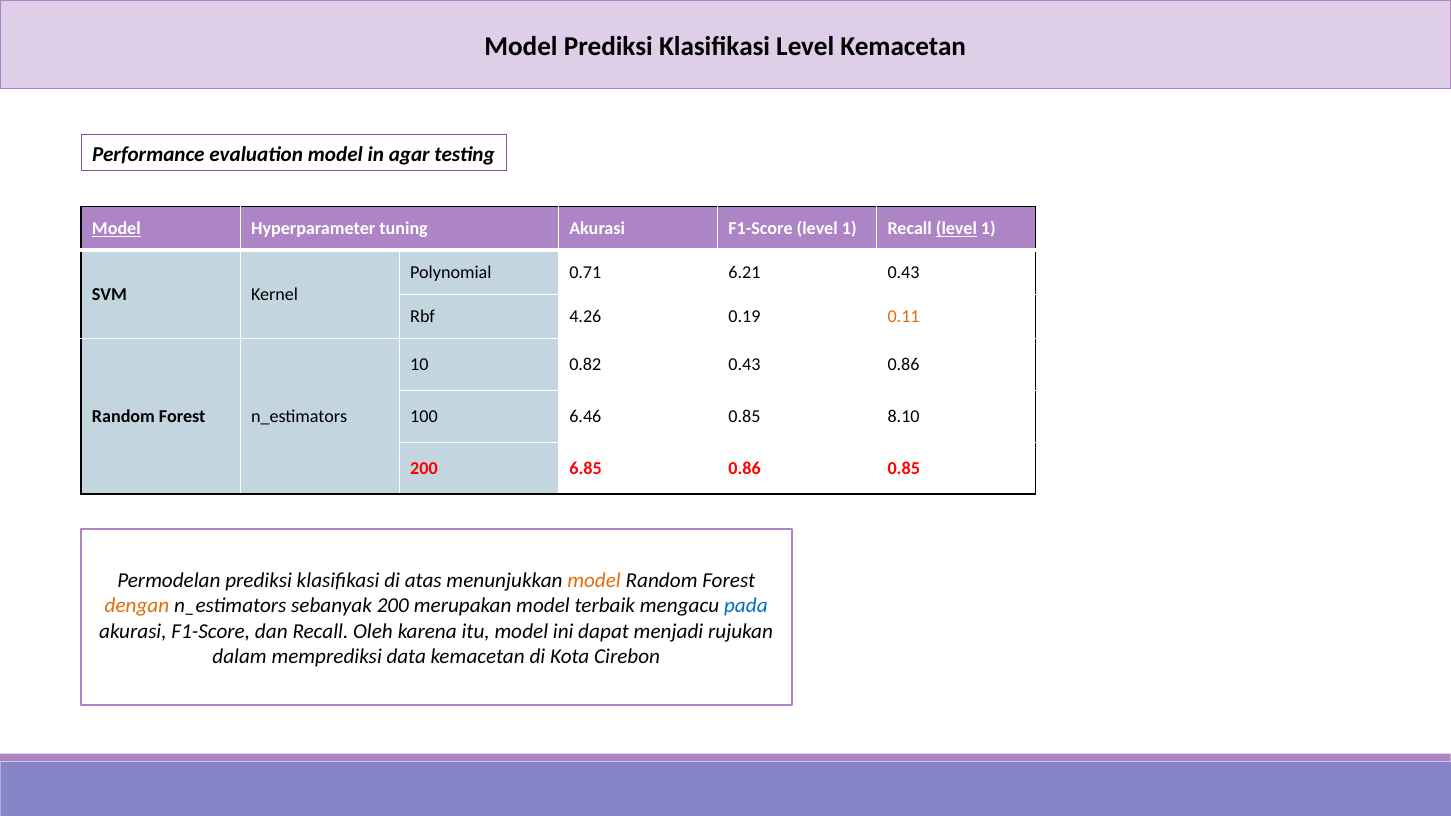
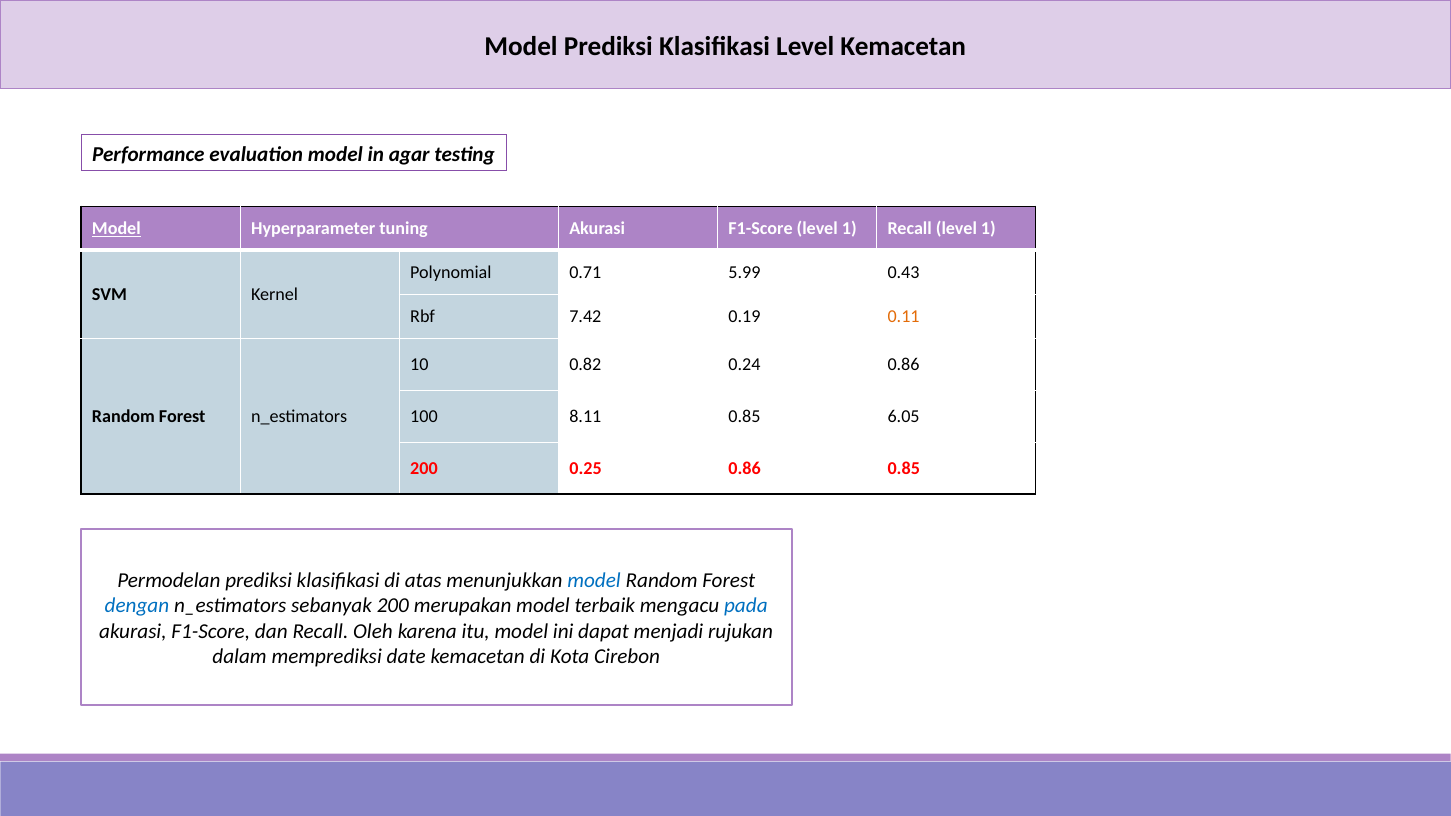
level underline: present -> none (956, 228)
6.21: 6.21 -> 5.99 (744, 273)
4.26: 4.26 -> 7.42 (585, 317)
0.82 0.43: 0.43 -> 0.24 (744, 365)
6.46: 6.46 -> 8.11 (585, 417)
8.10: 8.10 -> 6.05 (904, 417)
6.85: 6.85 -> 0.25 (586, 468)
model colour: orange -> blue (594, 581)
dengan colour: orange -> blue (137, 606)
data: data -> date (406, 657)
